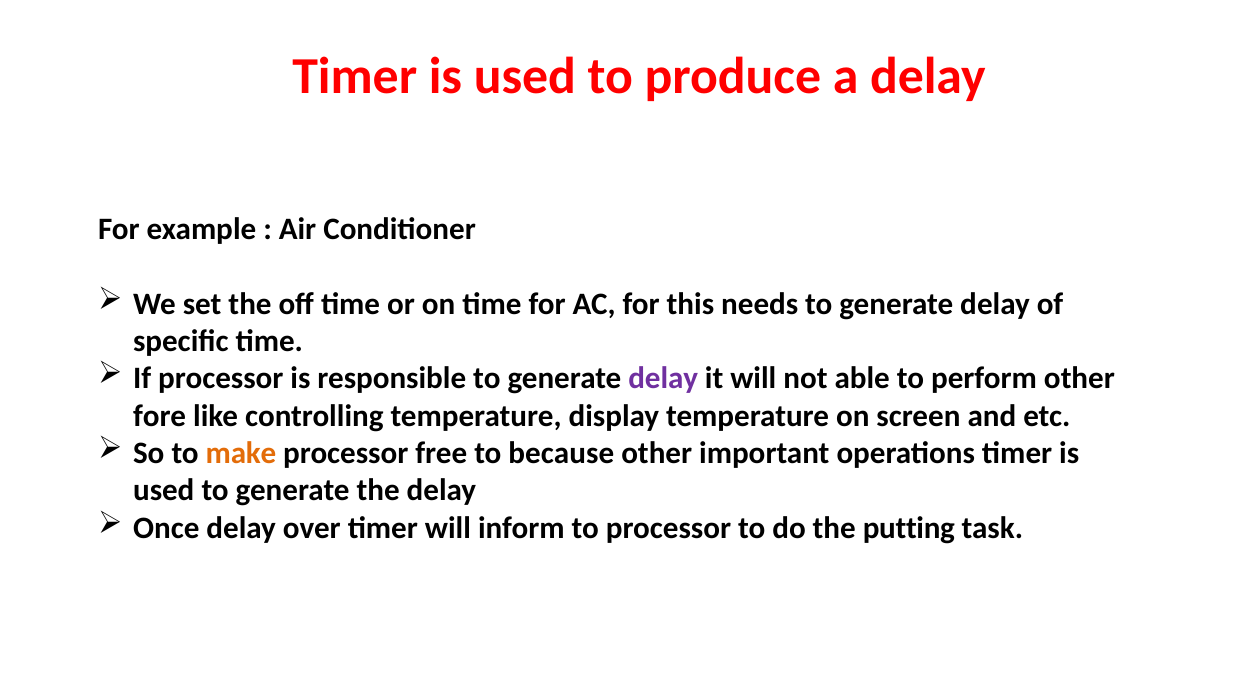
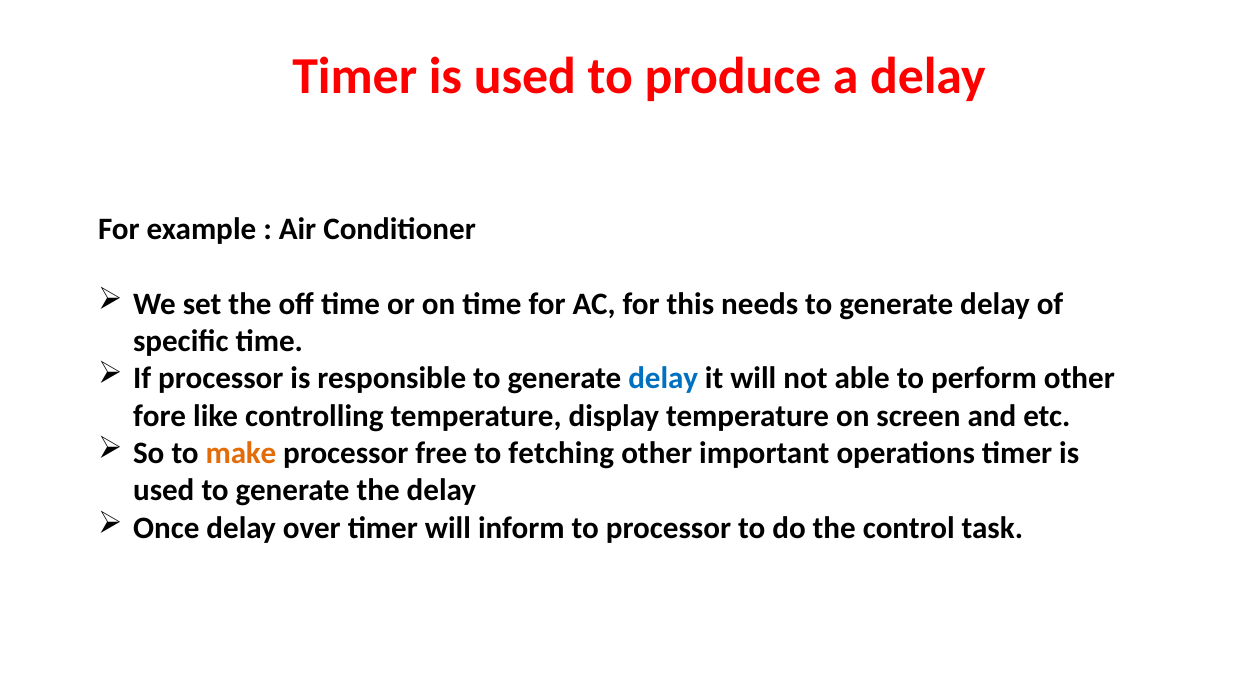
delay colour: purple -> blue (663, 379)
because: because -> fetching (561, 453)
putting: putting -> control (909, 528)
